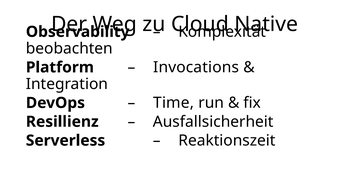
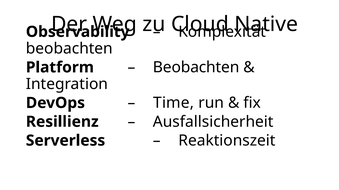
Invocations: Invocations -> Beobachten (196, 68)
